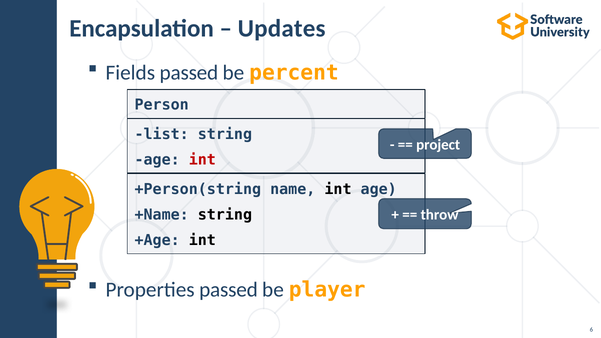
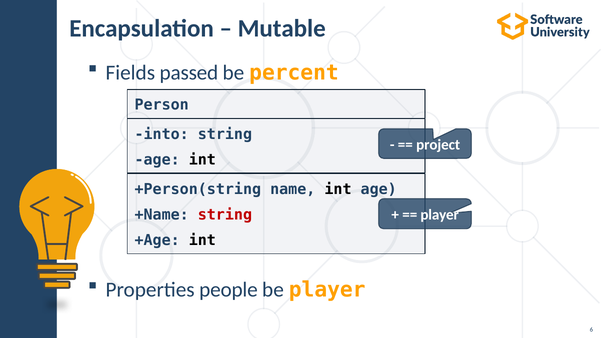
Updates: Updates -> Mutable (282, 28)
list: list -> into (162, 134)
int colour: red -> black (202, 160)
string colour: black -> red (225, 215)
throw: throw -> player (440, 215)
Properties passed: passed -> people (228, 290)
